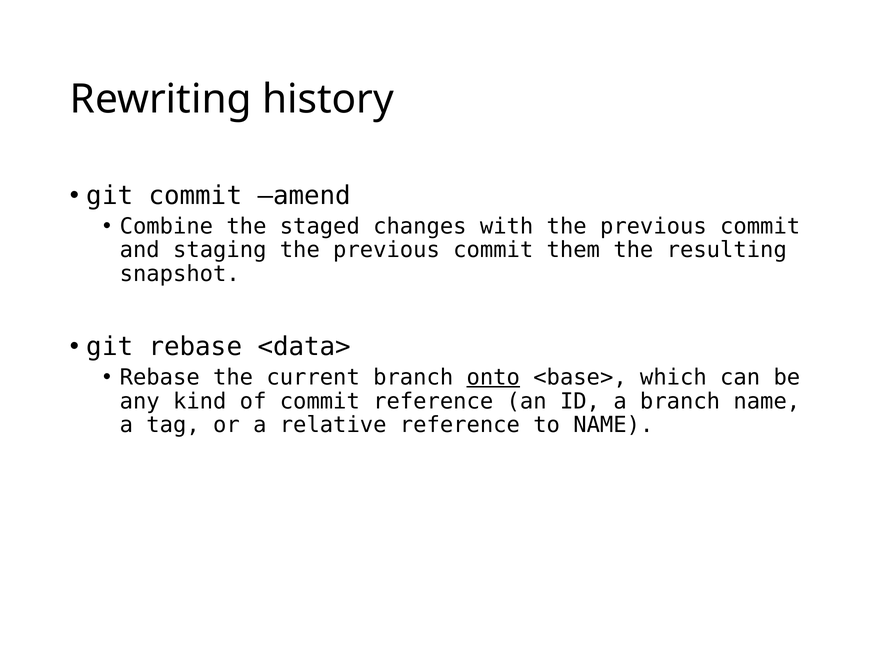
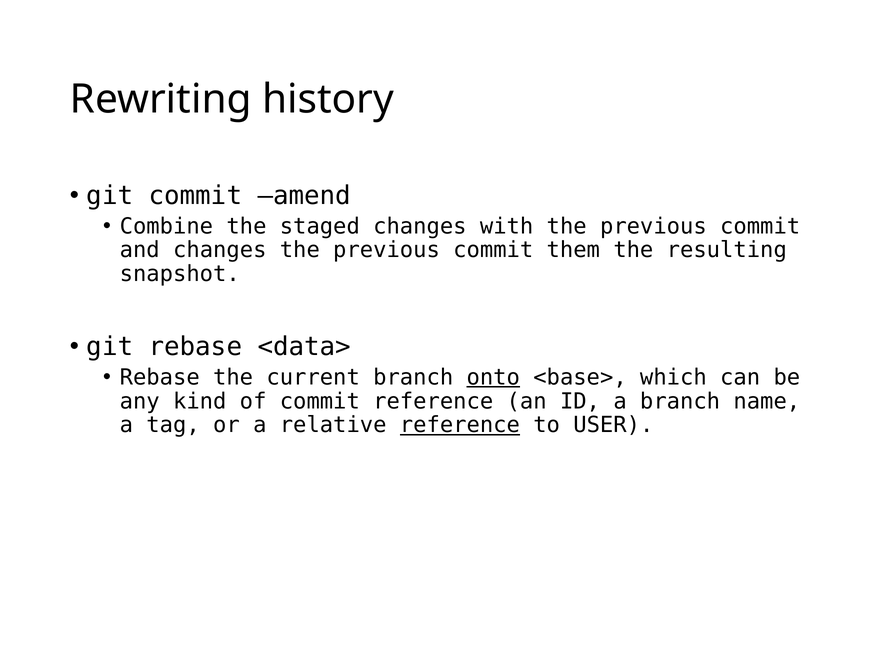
and staging: staging -> changes (220, 250)
reference underline: none -> present (460, 425)
to NAME: NAME -> USER (613, 425)
